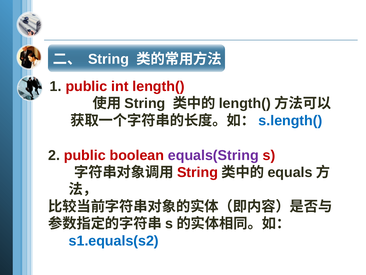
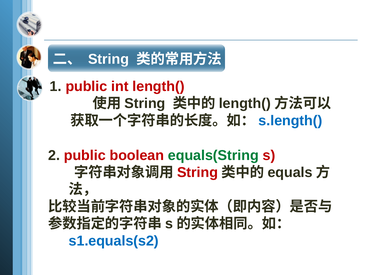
equals(String colour: purple -> green (213, 155)
